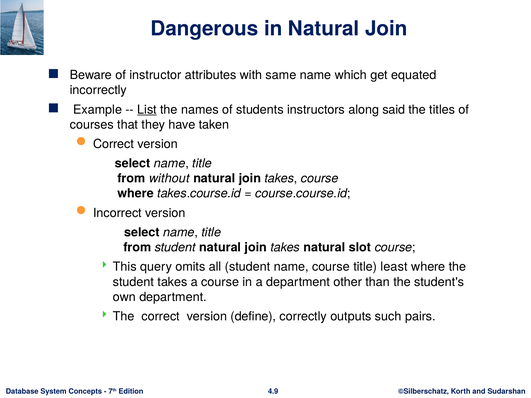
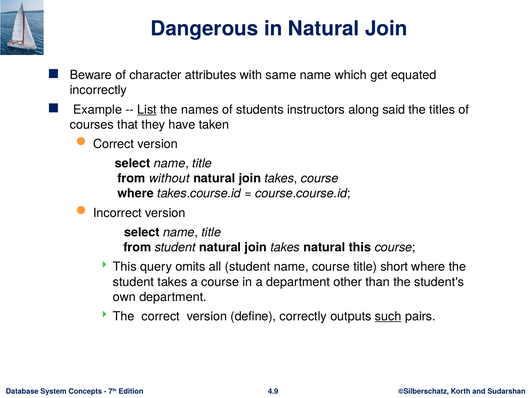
instructor: instructor -> character (155, 75)
natural slot: slot -> this (360, 248)
least: least -> short (394, 267)
such underline: none -> present (388, 317)
